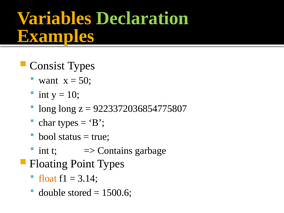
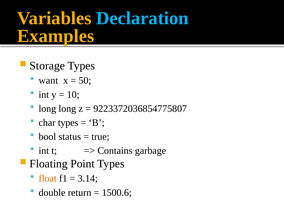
Declaration colour: light green -> light blue (142, 18)
Consist: Consist -> Storage (47, 66)
stored: stored -> return (80, 193)
